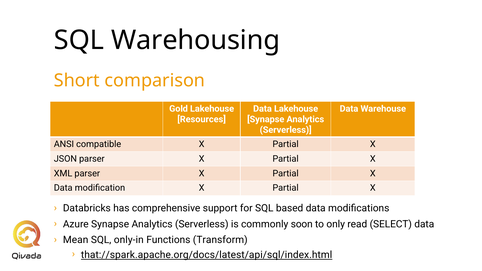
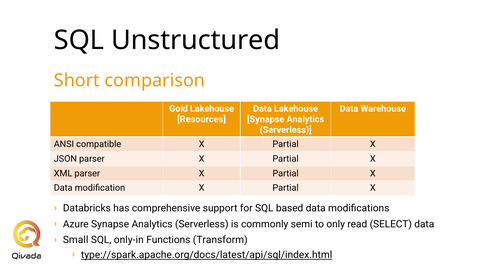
Warehousing: Warehousing -> Unstructured (196, 40)
soon: soon -> semi (302, 224)
Mean: Mean -> Small (76, 240)
that://spark.apache.org/docs/latest/api/sql/index.html: that://spark.apache.org/docs/latest/api/sql/index.html -> type://spark.apache.org/docs/latest/api/sql/index.html (207, 255)
